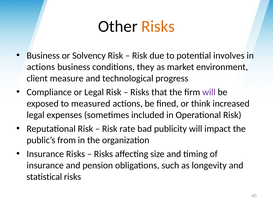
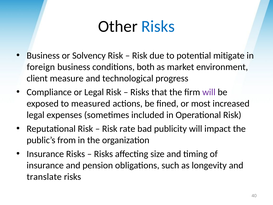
Risks colour: orange -> blue (158, 26)
involves: involves -> mitigate (229, 55)
actions: actions -> foreign (41, 67)
they: they -> both (146, 67)
think: think -> most (201, 103)
statistical: statistical -> translate (44, 176)
